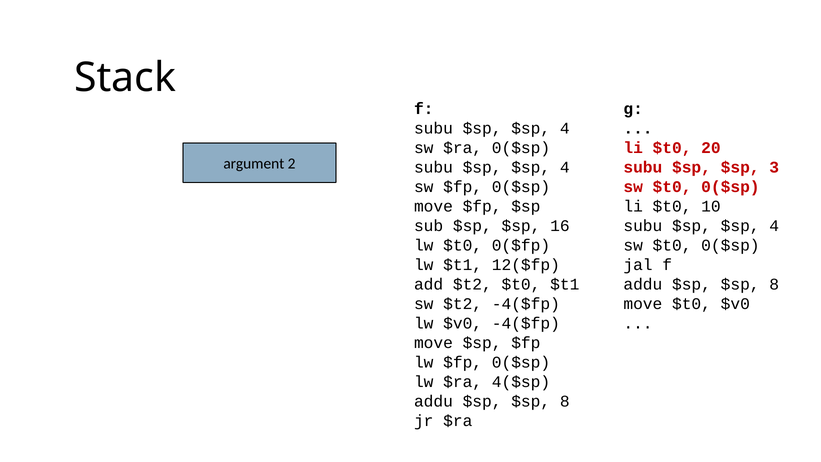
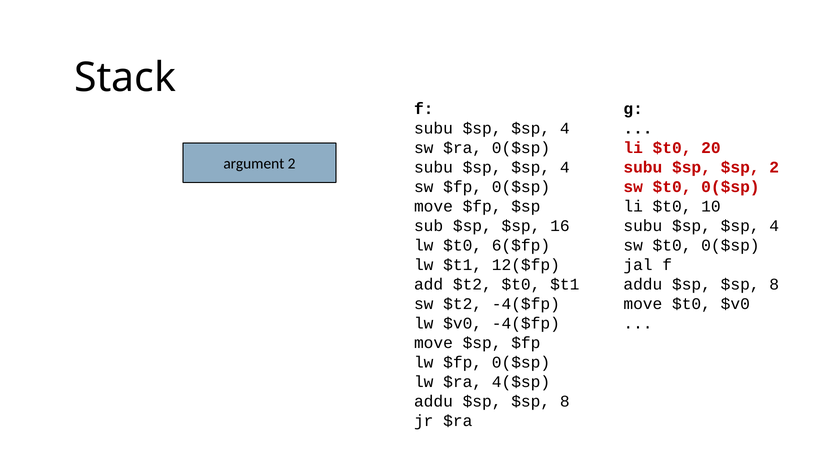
$sp 3: 3 -> 2 (774, 168)
0($fp: 0($fp -> 6($fp (521, 246)
